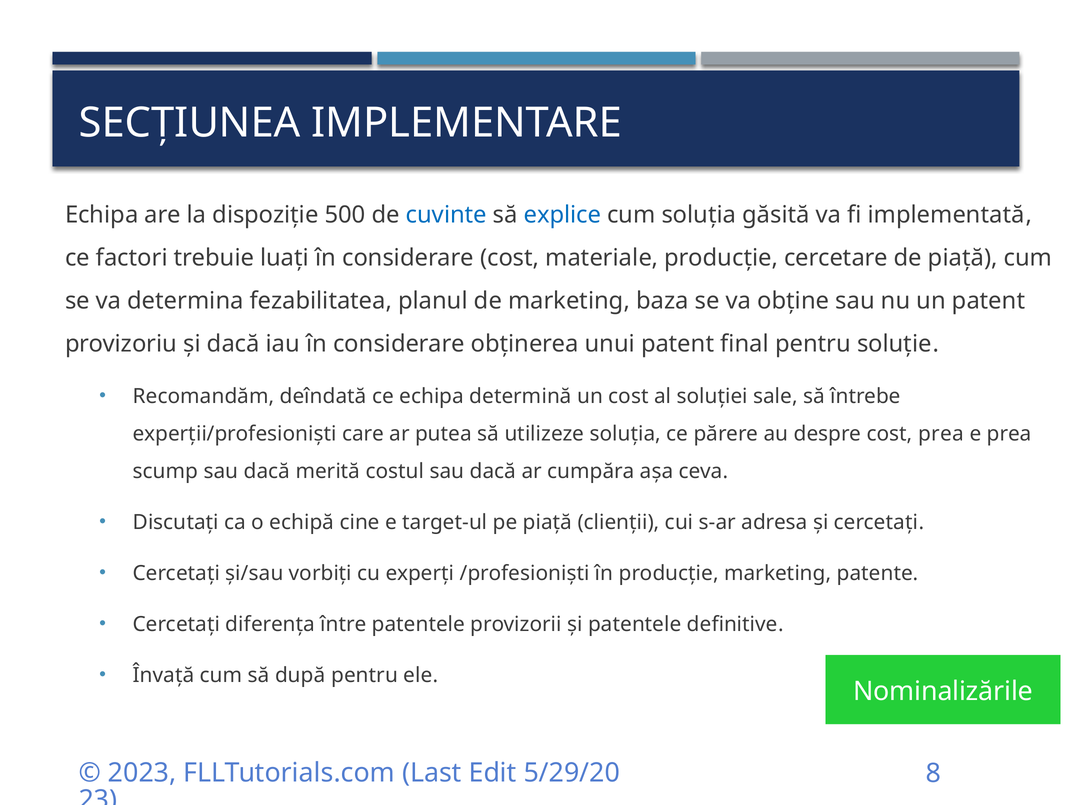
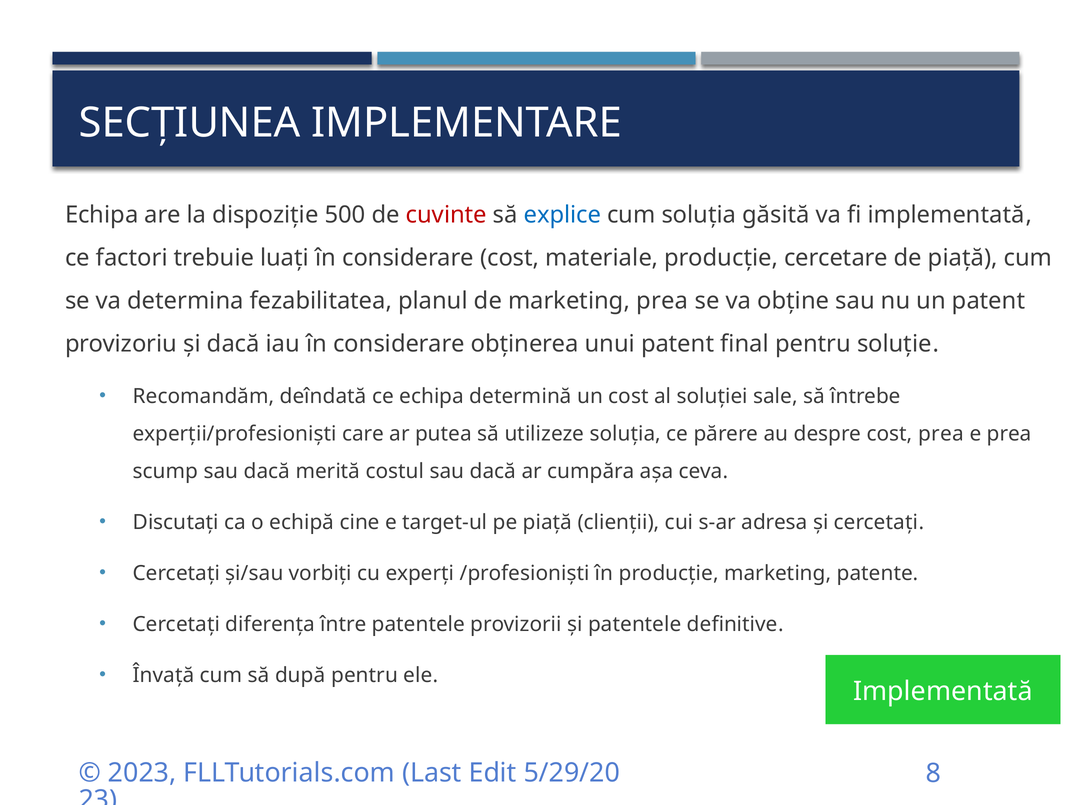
cuvinte colour: blue -> red (446, 215)
marketing baza: baza -> prea (662, 301)
Nominalizările: Nominalizările -> Implementată (943, 691)
